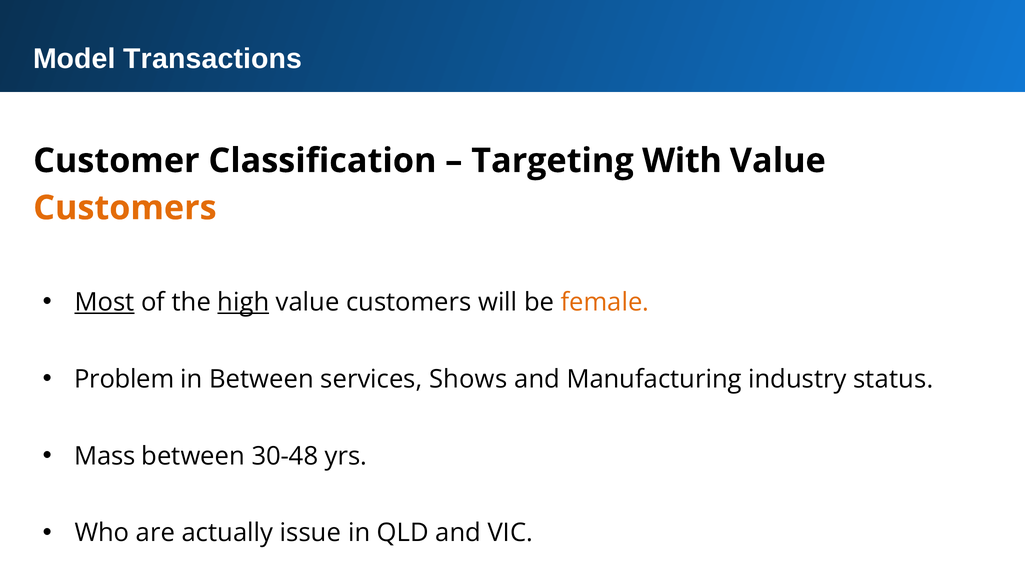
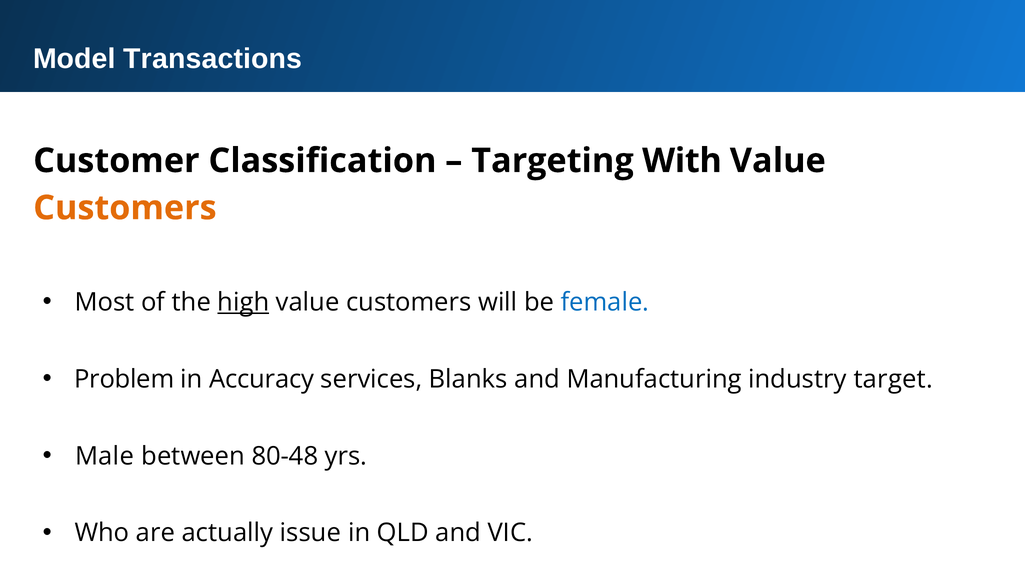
Most underline: present -> none (105, 302)
female colour: orange -> blue (605, 302)
in Between: Between -> Accuracy (262, 379)
Shows: Shows -> Blanks (468, 379)
status: status -> target (893, 379)
Mass: Mass -> Male (105, 456)
30-48: 30-48 -> 80-48 (285, 456)
